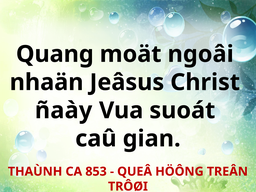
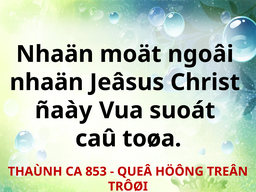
Quang: Quang -> Nhaän (55, 54)
gian: gian -> toøa (152, 139)
